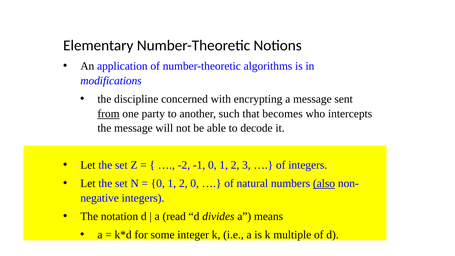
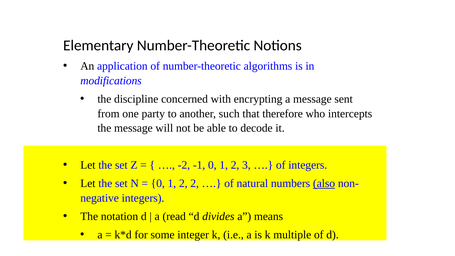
from underline: present -> none (108, 114)
becomes: becomes -> therefore (283, 114)
2 0: 0 -> 2 (195, 183)
